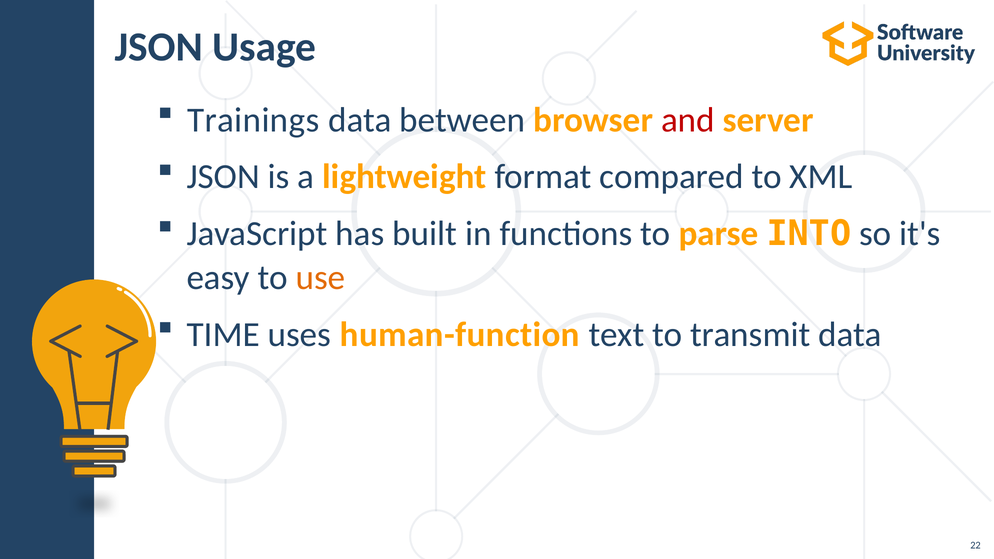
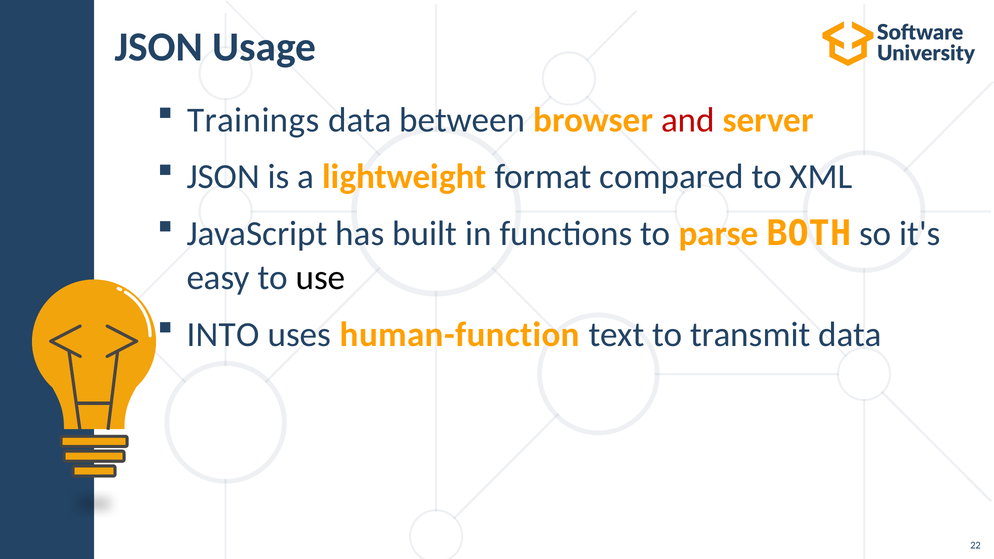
INTO: INTO -> BOTH (809, 234)
use colour: orange -> black (320, 278)
TIME: TIME -> INTO (223, 335)
